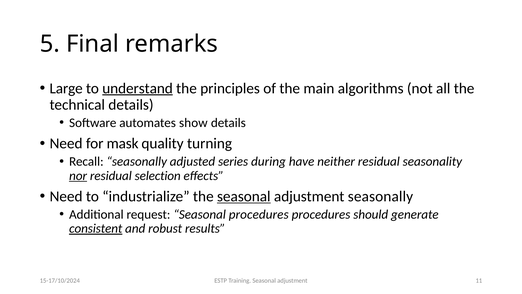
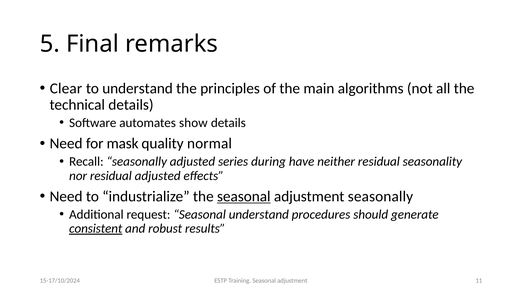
Large: Large -> Clear (66, 88)
understand underline: present -> none (138, 88)
turning: turning -> normal (209, 143)
nor underline: present -> none (78, 175)
residual selection: selection -> adjusted (158, 175)
Seasonal procedures: procedures -> understand (259, 214)
